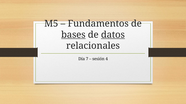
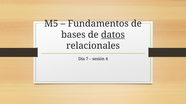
bases underline: present -> none (73, 35)
